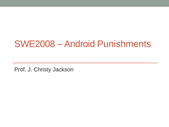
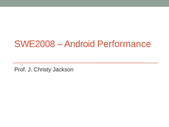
Punishments: Punishments -> Performance (124, 44)
